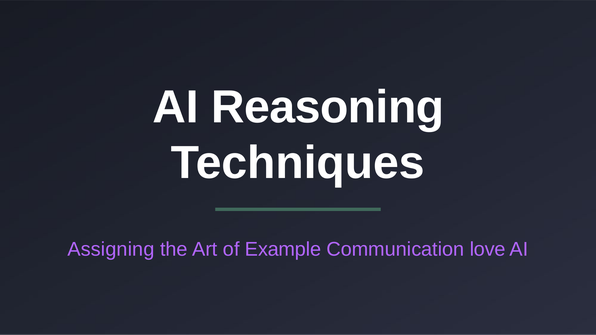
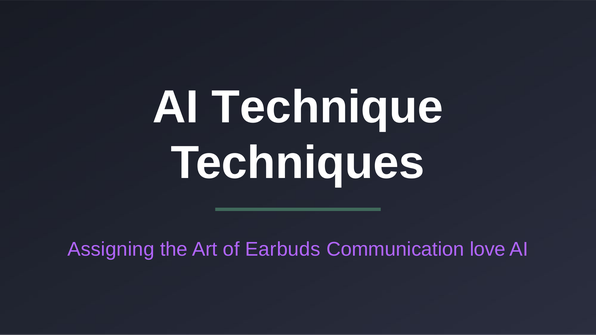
Reasoning: Reasoning -> Technique (327, 107)
Example: Example -> Earbuds (283, 249)
